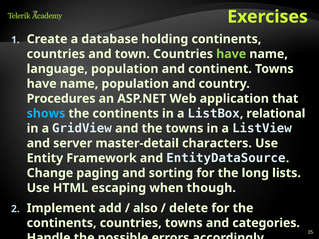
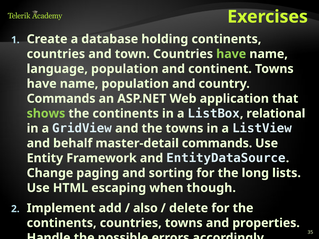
Procedures: Procedures -> Commands (61, 99)
shows colour: light blue -> light green (46, 114)
server: server -> behalf (73, 143)
master-detail characters: characters -> commands (217, 143)
categories: categories -> properties (266, 223)
